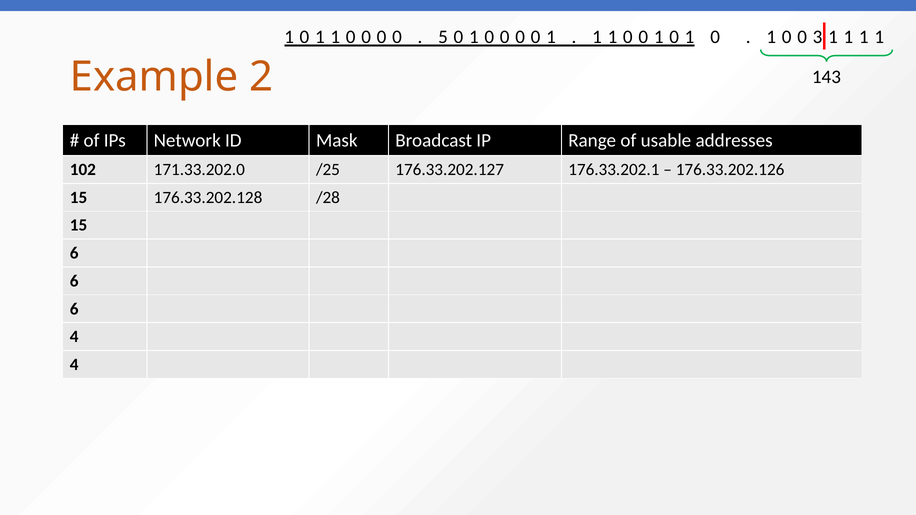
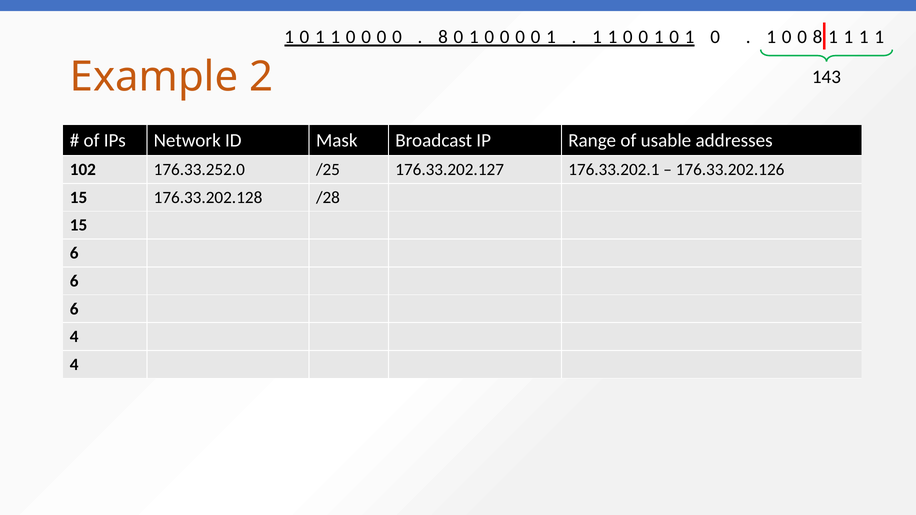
5: 5 -> 8 (443, 37)
0 3: 3 -> 8 (818, 37)
171.33.202.0: 171.33.202.0 -> 176.33.252.0 (199, 170)
